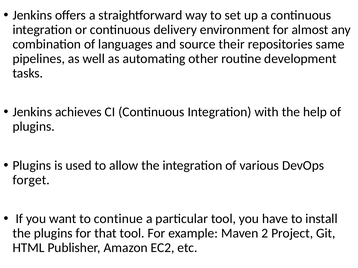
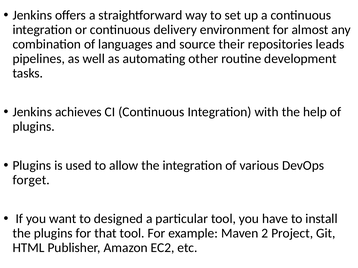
same: same -> leads (330, 44)
continue: continue -> designed (118, 219)
